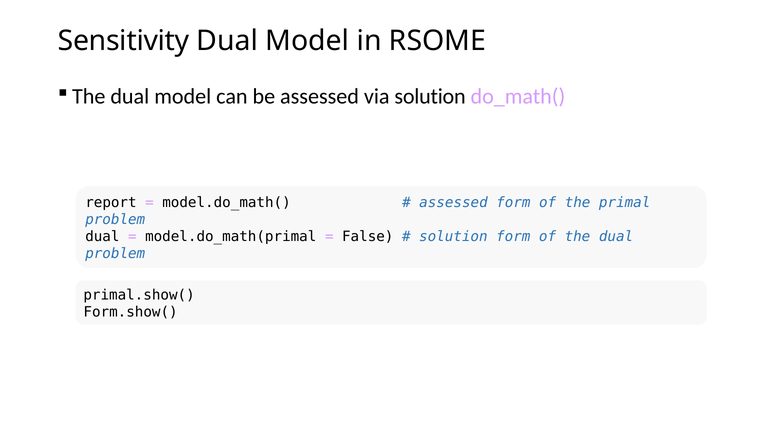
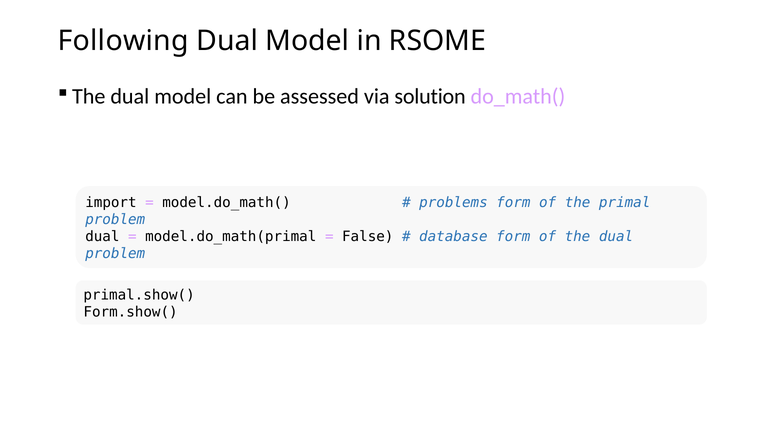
Sensitivity: Sensitivity -> Following (123, 41)
report: report -> import (111, 202)
assessed: assessed -> problems (453, 202)
solution: solution -> database (453, 237)
